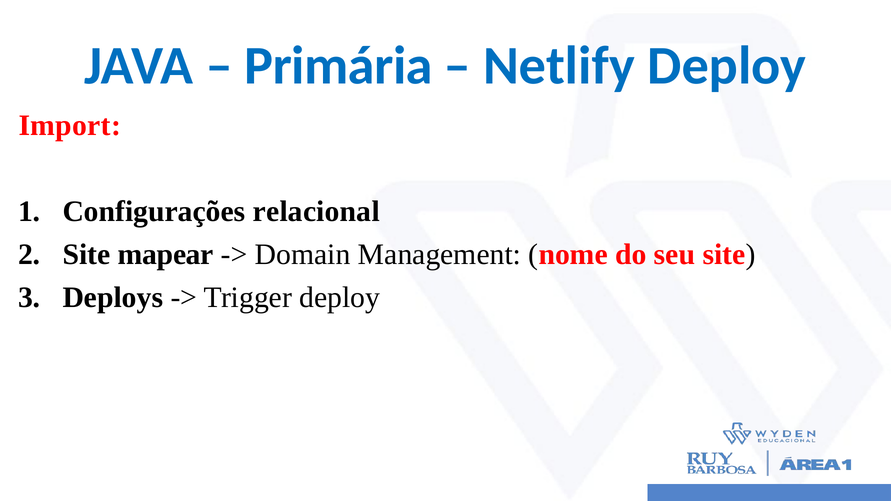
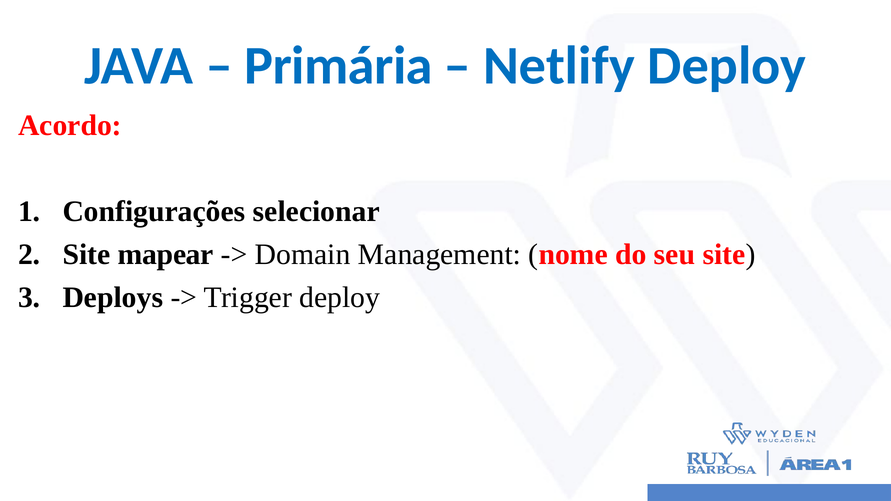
Import: Import -> Acordo (70, 125)
relacional: relacional -> selecionar (316, 212)
